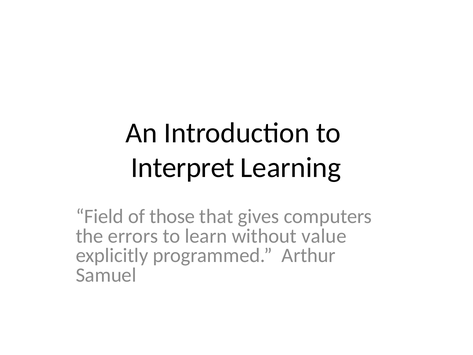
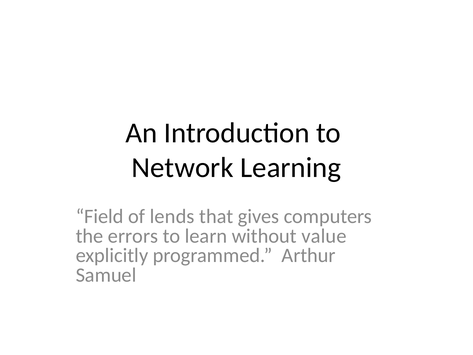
Interpret: Interpret -> Network (183, 168)
those: those -> lends (172, 216)
